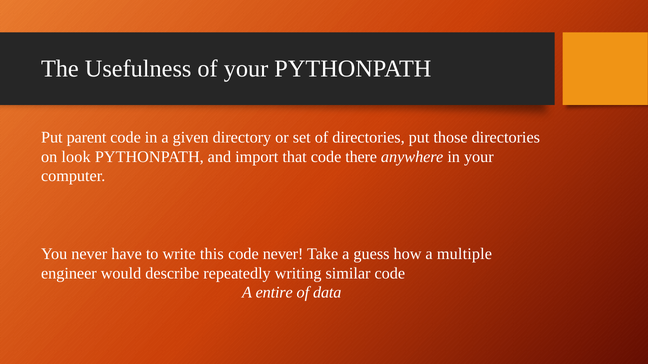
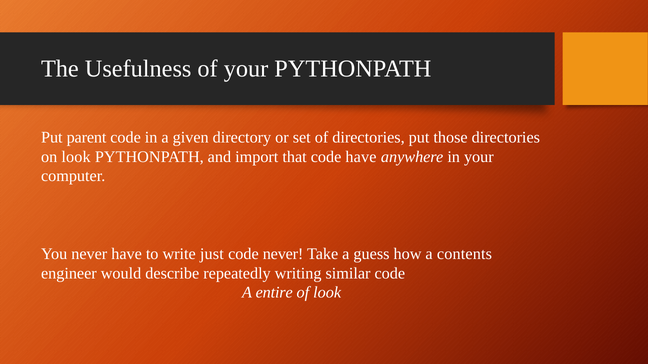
code there: there -> have (361, 157)
this: this -> just (212, 254)
multiple: multiple -> contents (464, 254)
of data: data -> look (327, 293)
